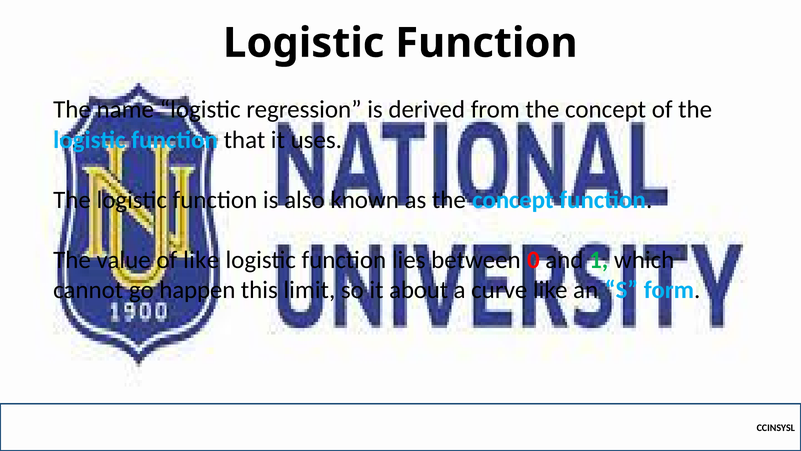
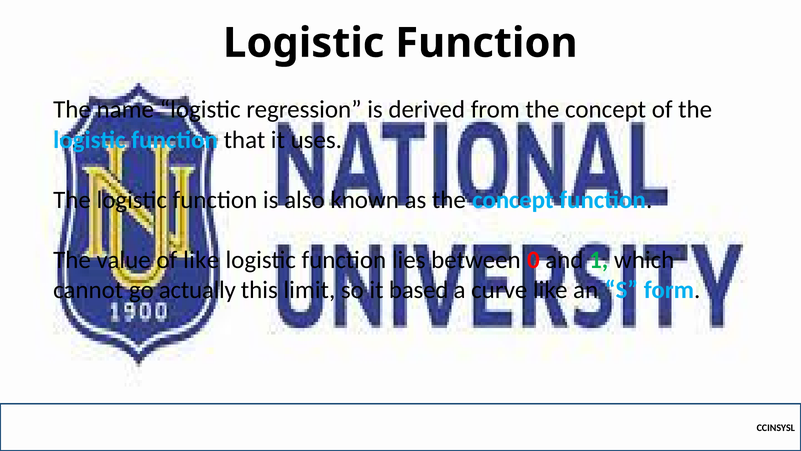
happen: happen -> actually (197, 290)
about: about -> based (419, 290)
